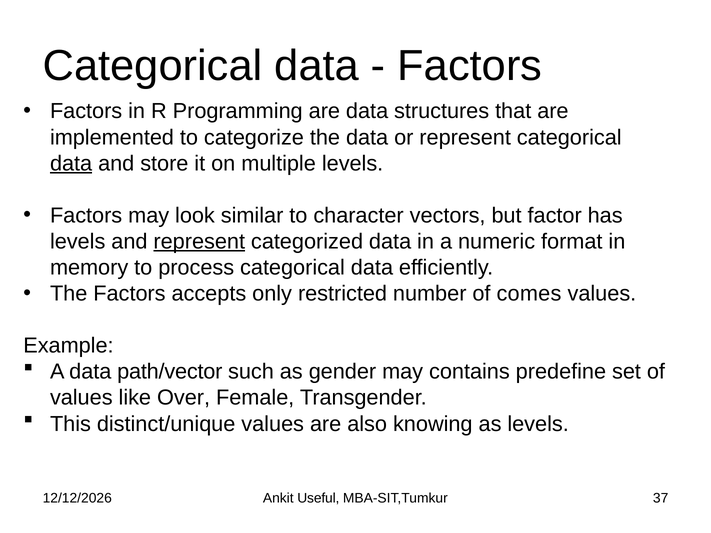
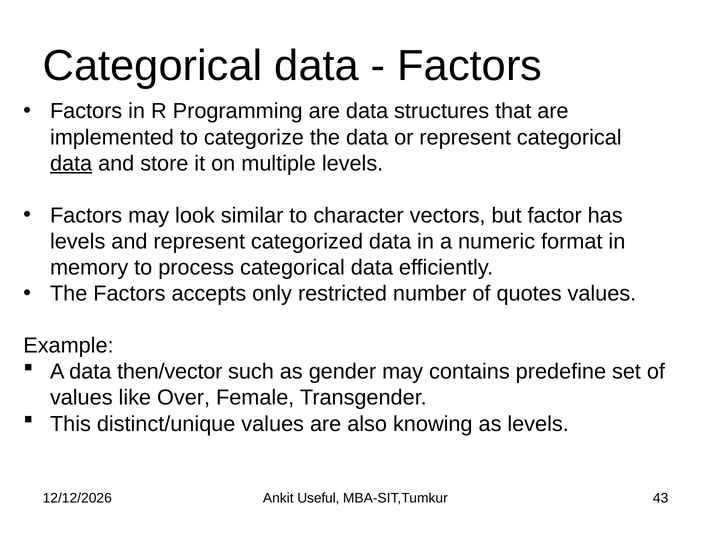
represent underline: present -> none (199, 242)
comes: comes -> quotes (529, 294)
path/vector: path/vector -> then/vector (170, 372)
37: 37 -> 43 (661, 498)
